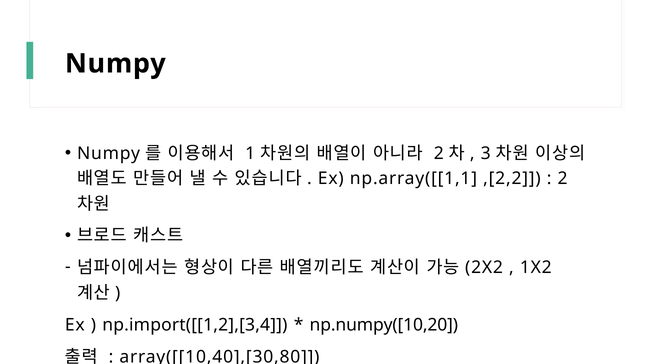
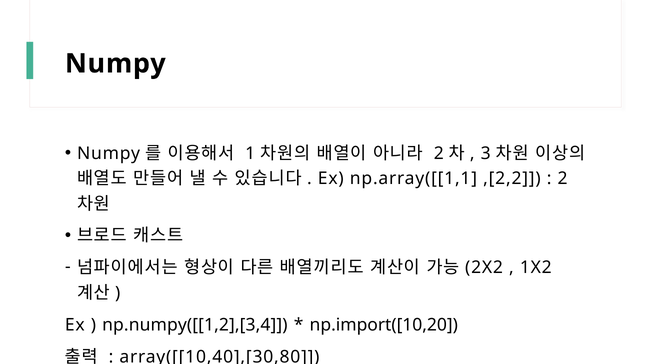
np.import([[1,2],[3,4: np.import([[1,2],[3,4 -> np.numpy([[1,2],[3,4 (195, 324)
np.numpy([10,20: np.numpy([10,20 -> np.import([10,20 (384, 324)
